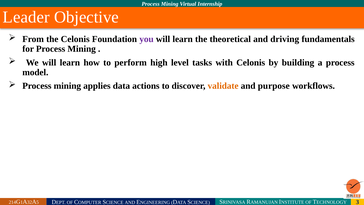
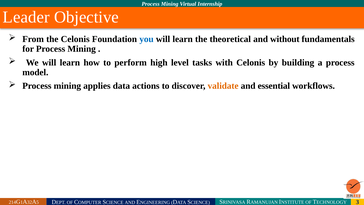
you colour: purple -> blue (147, 39)
driving: driving -> without (285, 39)
purpose: purpose -> essential (274, 86)
